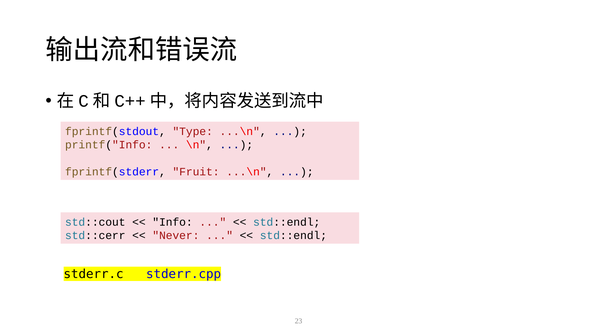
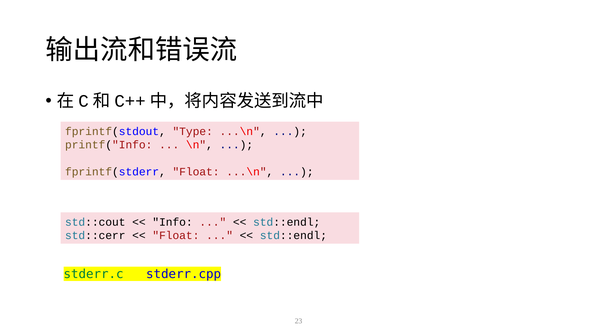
fprintf(stderr Fruit: Fruit -> Float (196, 172)
Never: Never -> Float (176, 235)
stderr.c colour: black -> green (94, 274)
